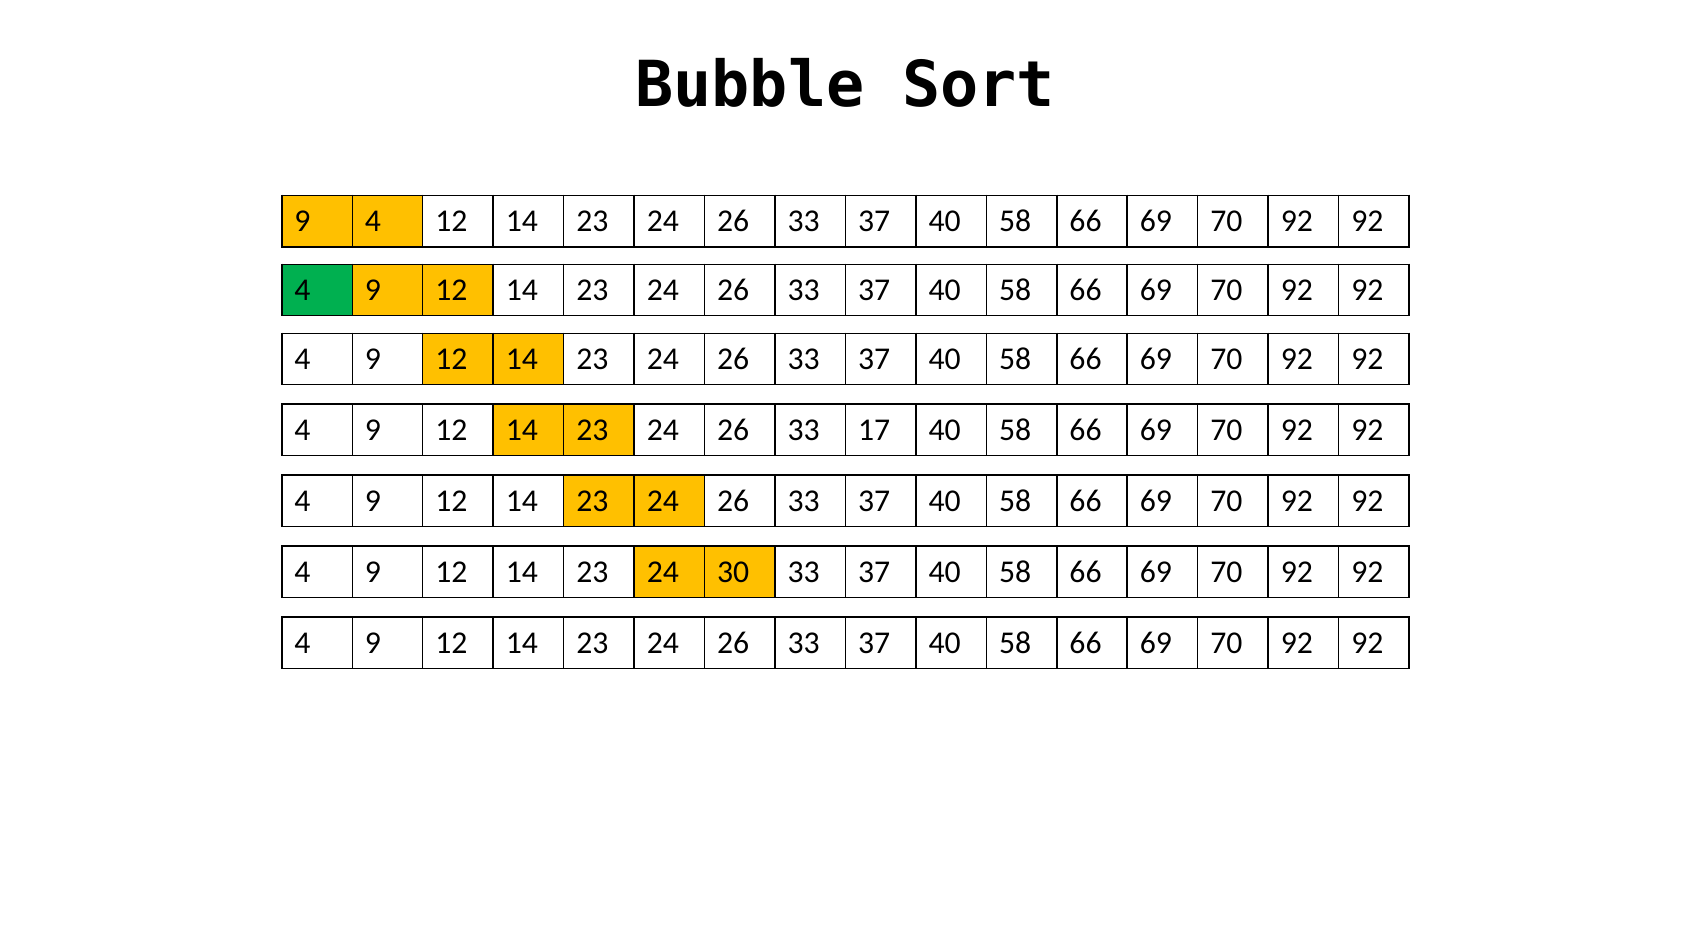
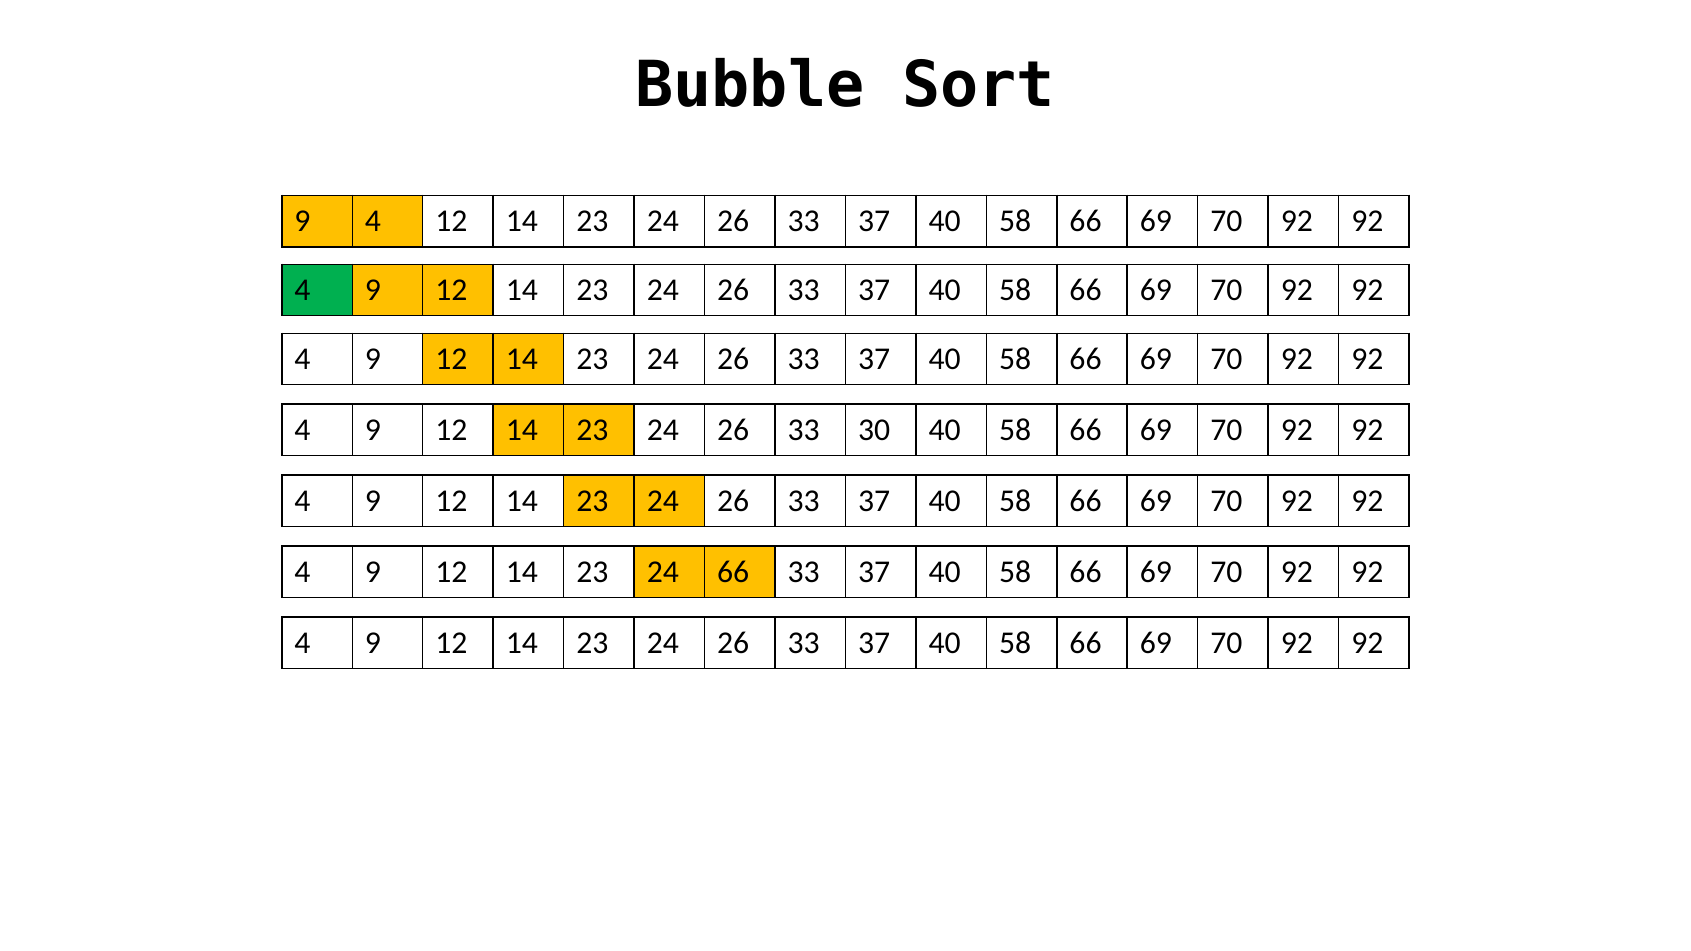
17: 17 -> 30 (874, 430)
24 30: 30 -> 66 (733, 572)
